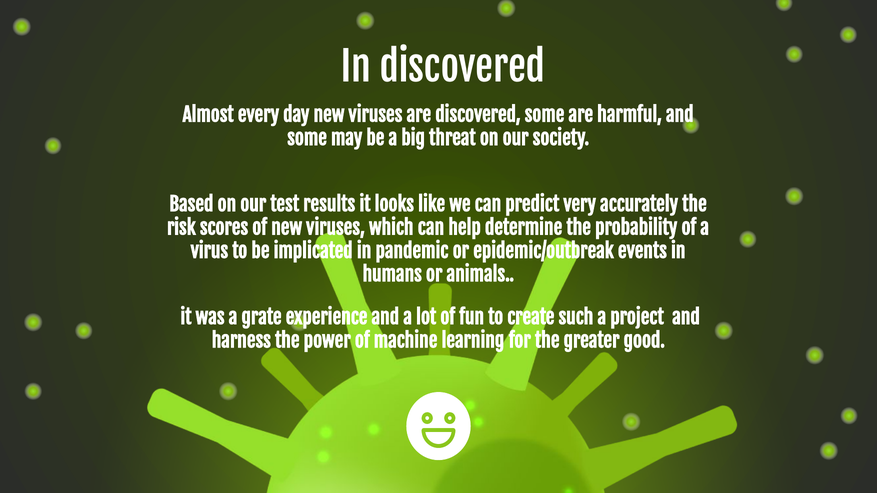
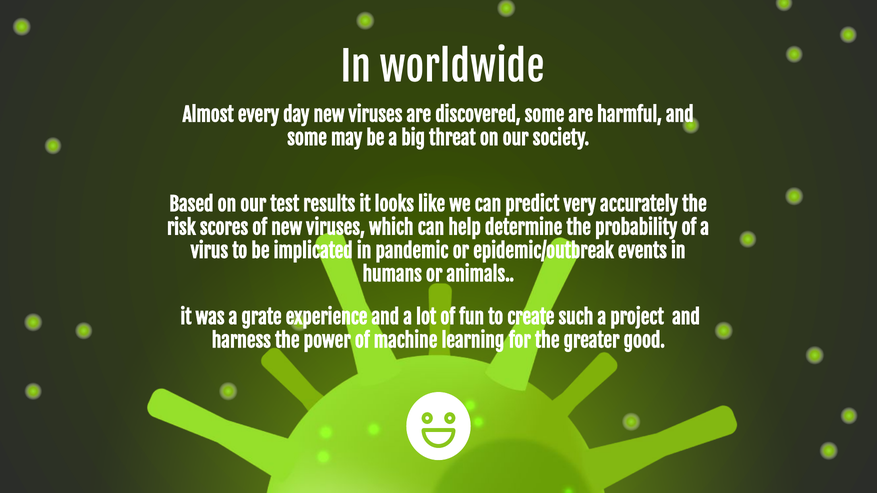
In discovered: discovered -> worldwide (462, 69)
